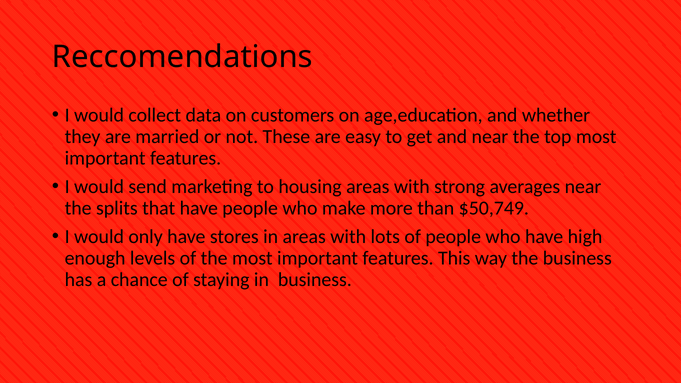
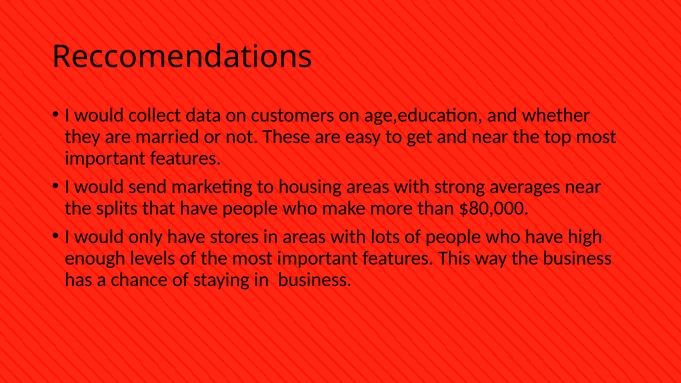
$50,749: $50,749 -> $80,000 (494, 208)
